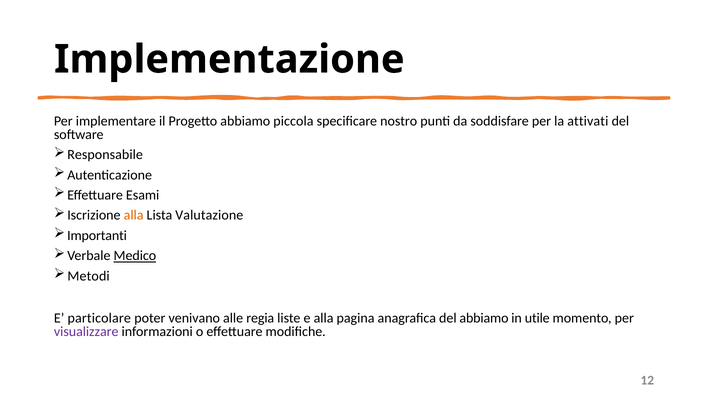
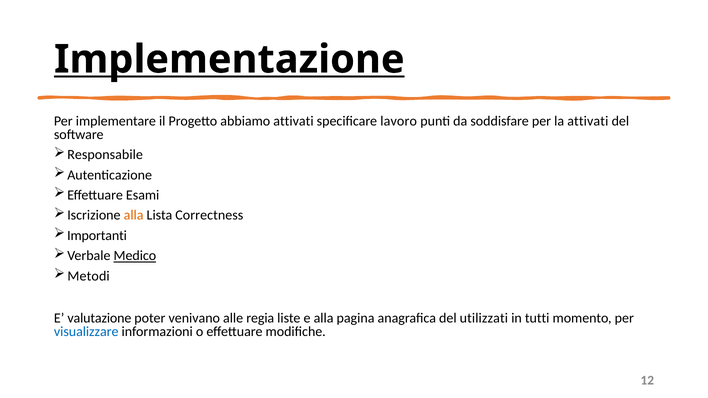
Implementazione underline: none -> present (229, 59)
abbiamo piccola: piccola -> attivati (293, 121)
nostro: nostro -> lavoro (399, 121)
Valutazione: Valutazione -> Correctness (209, 216)
particolare: particolare -> valutazione (99, 318)
del abbiamo: abbiamo -> utilizzati (484, 318)
utile: utile -> tutti (537, 318)
visualizzare colour: purple -> blue (86, 332)
